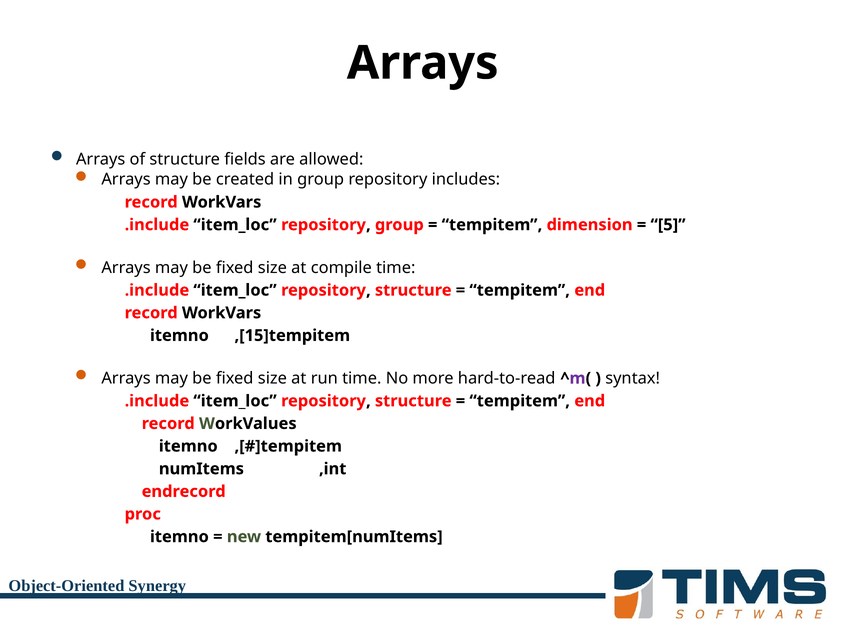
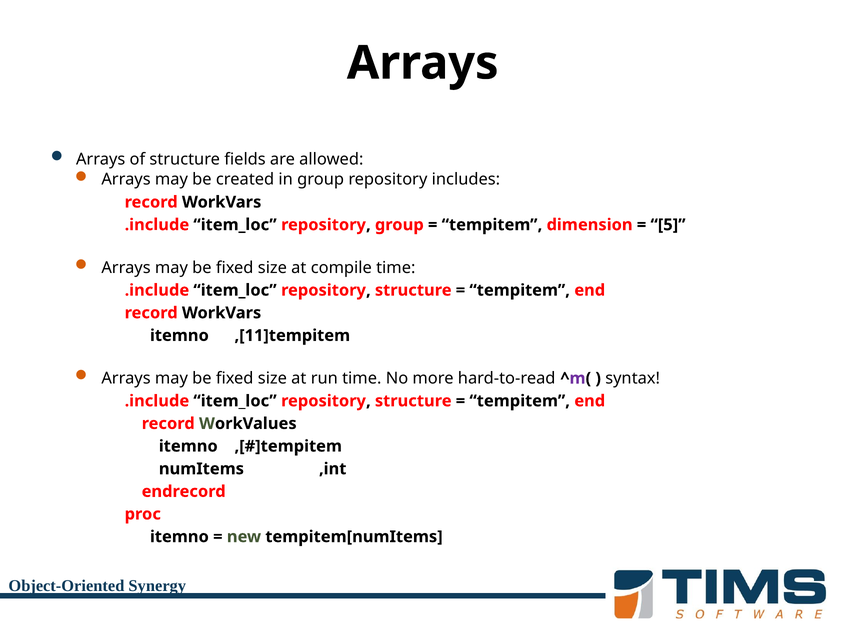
,[15]tempitem: ,[15]tempitem -> ,[11]tempitem (292, 335)
